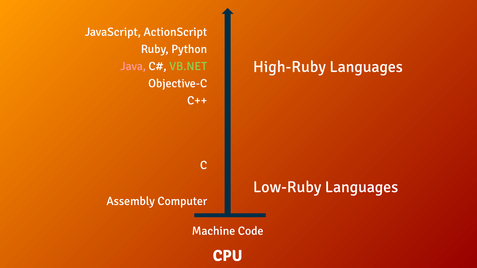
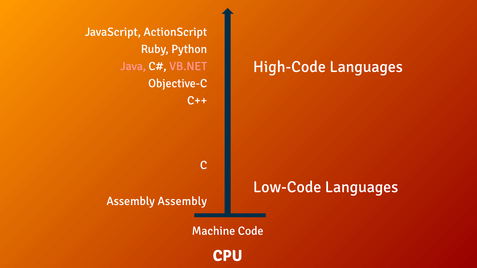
High-Ruby: High-Ruby -> High-Code (289, 67)
VB.NET colour: light green -> pink (188, 66)
Low-Ruby: Low-Ruby -> Low-Code (287, 187)
Assembly Computer: Computer -> Assembly (182, 201)
